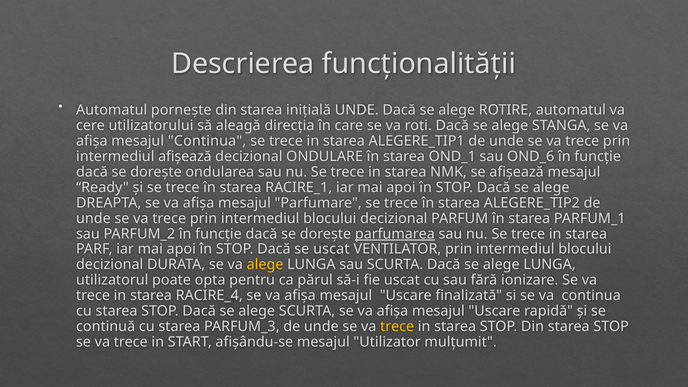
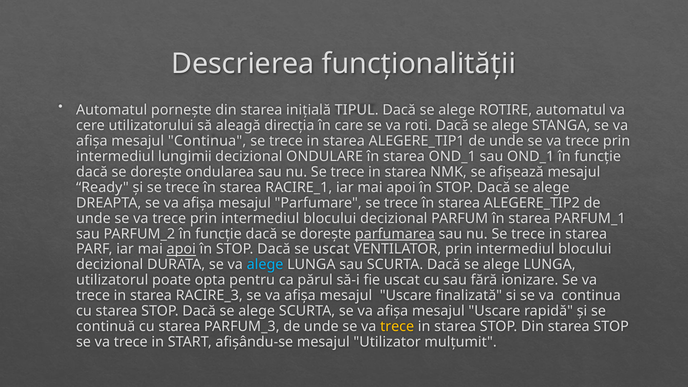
inițială UNDE: UNDE -> TIPUL (357, 110)
intermediul afișează: afișează -> lungimii (185, 156)
sau OND_6: OND_6 -> OND_1 (531, 156)
apoi underline: none -> present (181, 249)
alege colour: yellow -> light blue (265, 265)
RACIRE_4: RACIRE_4 -> RACIRE_3 (209, 296)
